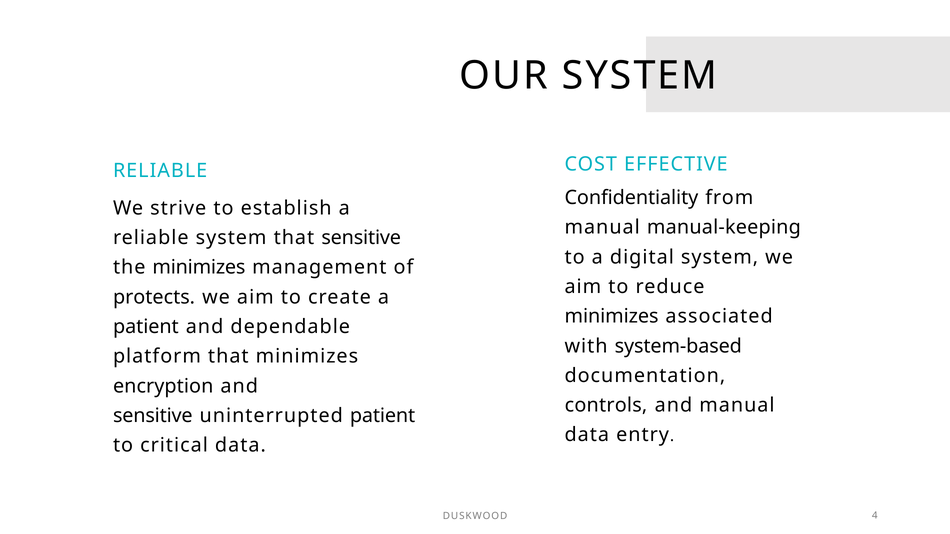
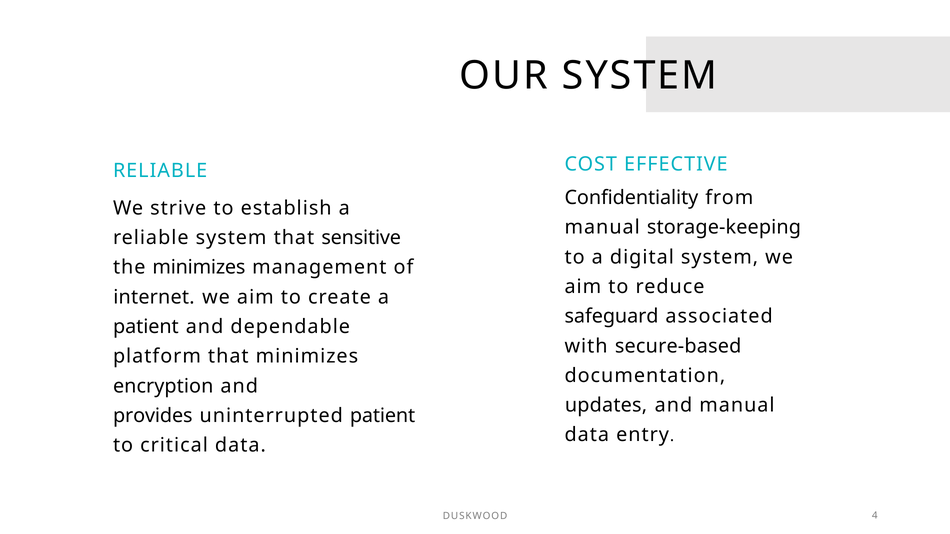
manual-keeping: manual-keeping -> storage-keeping (724, 228)
protects: protects -> internet (154, 297)
minimizes: minimizes -> safeguard (612, 317)
system-based: system-based -> secure-based (678, 346)
controls: controls -> updates (606, 406)
sensitive: sensitive -> provides (153, 416)
